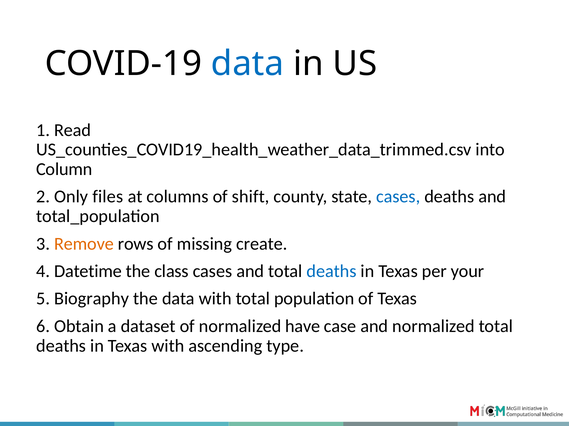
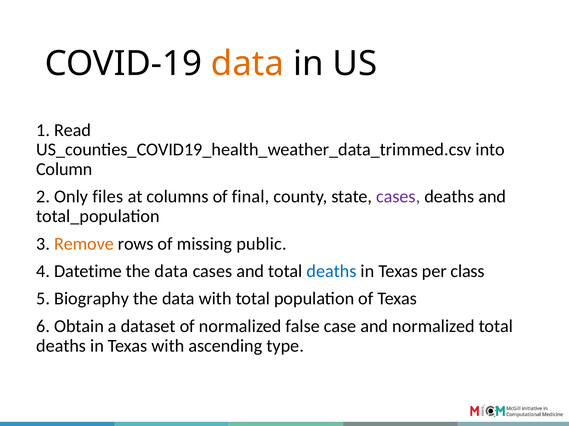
data colour: blue -> orange (248, 64)
shift: shift -> final (251, 197)
cases colour: blue -> purple (398, 197)
create: create -> public (262, 244)
class: class -> data (171, 272)
your: your -> class (468, 272)
have: have -> false (303, 327)
